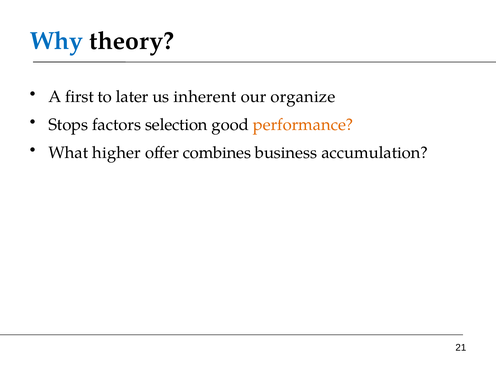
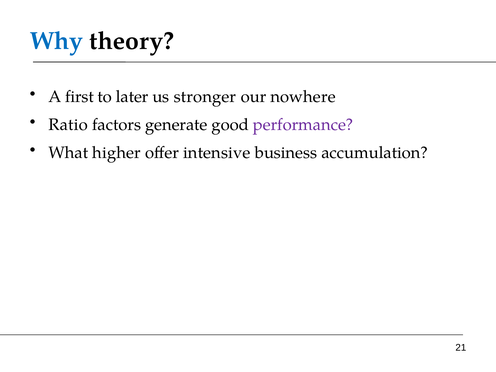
inherent: inherent -> stronger (205, 97)
organize: organize -> nowhere (303, 97)
Stops: Stops -> Ratio (68, 125)
selection: selection -> generate (176, 125)
performance colour: orange -> purple (303, 125)
combines: combines -> intensive (217, 153)
